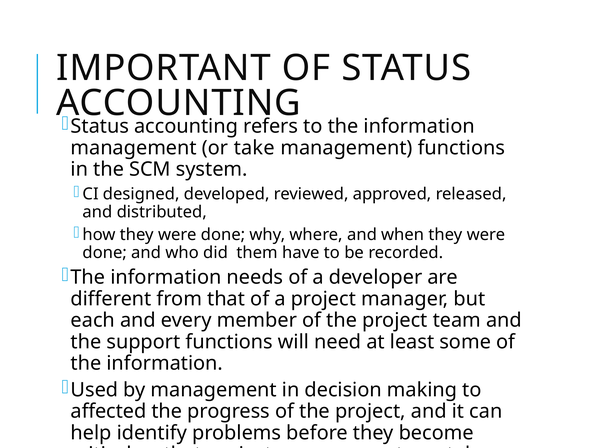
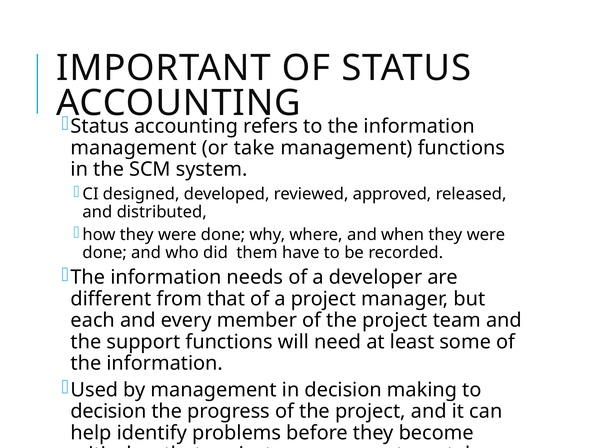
affected: affected -> decision (108, 412)
